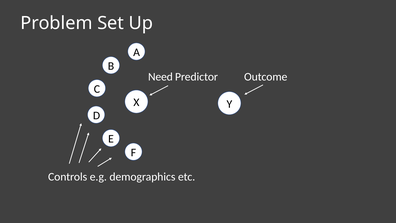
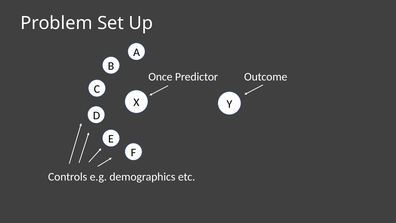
Need: Need -> Once (160, 77)
